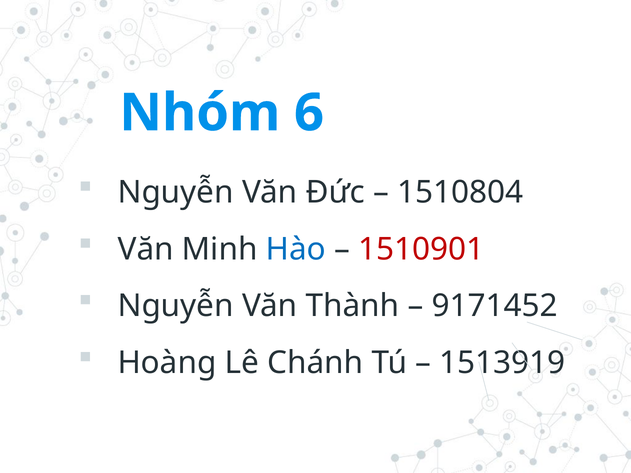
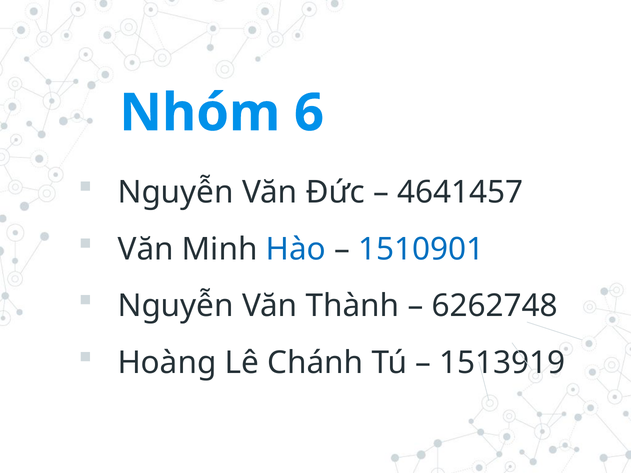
1510804: 1510804 -> 4641457 (460, 193)
1510901 colour: red -> blue (421, 249)
9171452: 9171452 -> 6262748 (495, 306)
